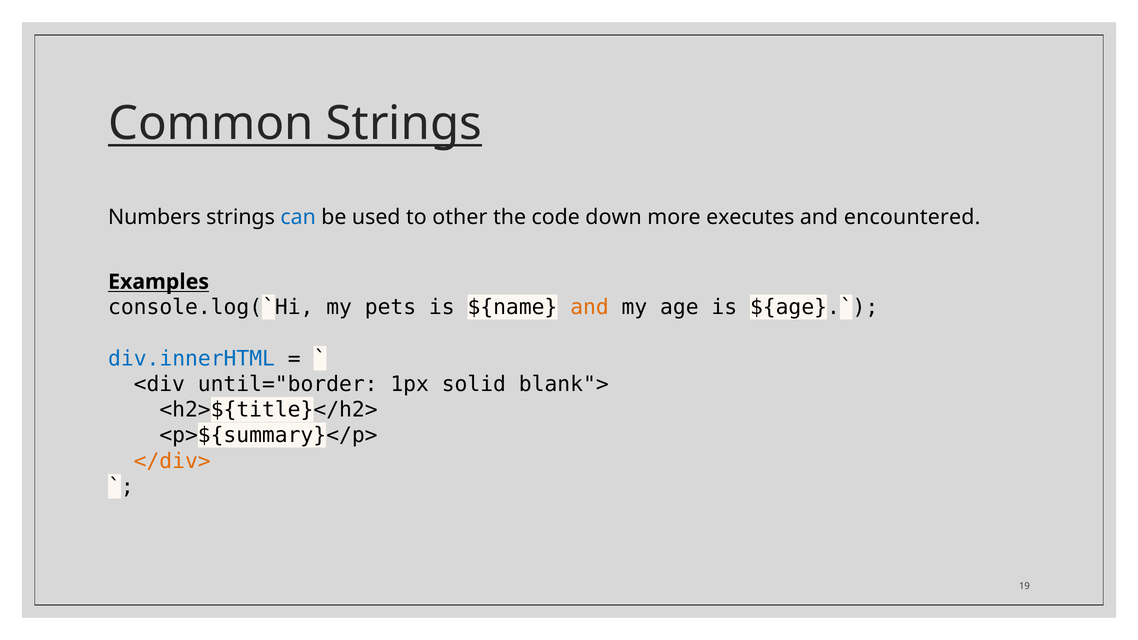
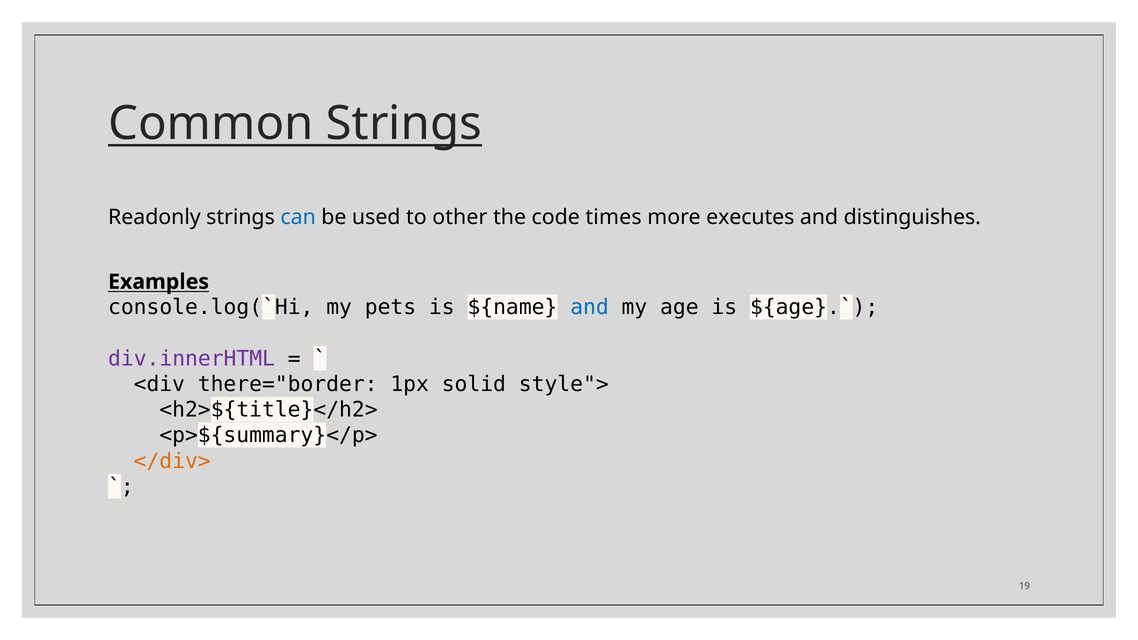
Numbers: Numbers -> Readonly (154, 217)
down: down -> times (614, 217)
encountered: encountered -> distinguishes (912, 217)
and colour: orange -> blue (589, 307)
div.innerHTML colour: blue -> purple (192, 359)
until="border: until="border -> there="border (288, 384)
blank">: blank"> -> style"> (564, 384)
